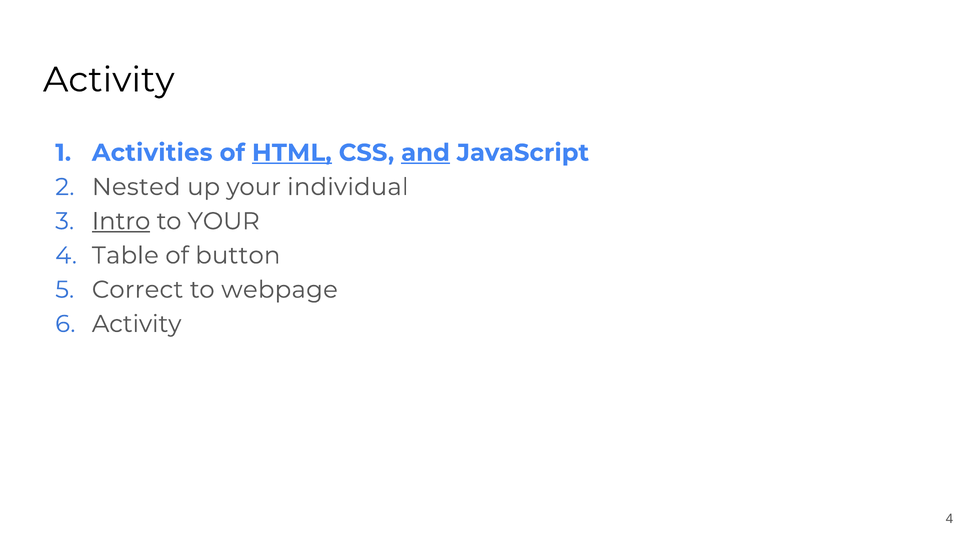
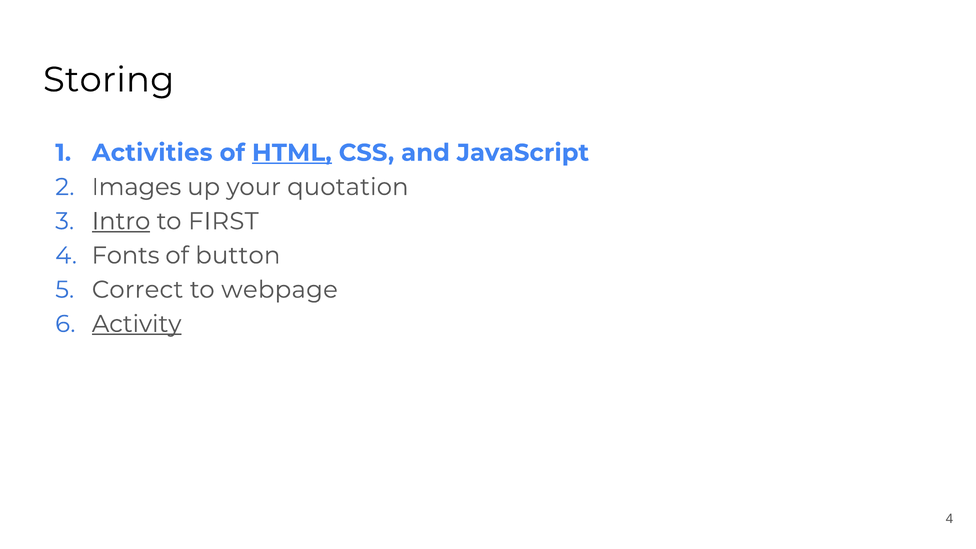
Activity: Activity -> Storing (109, 80)
and underline: present -> none (426, 153)
Nested: Nested -> Images (136, 187)
individual: individual -> quotation (348, 187)
to YOUR: YOUR -> FIRST (223, 221)
Table: Table -> Fonts (126, 255)
Activity underline: none -> present (137, 324)
